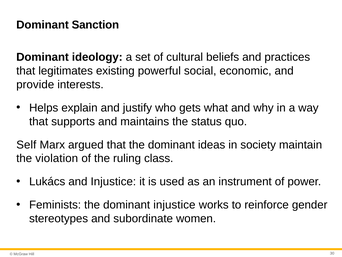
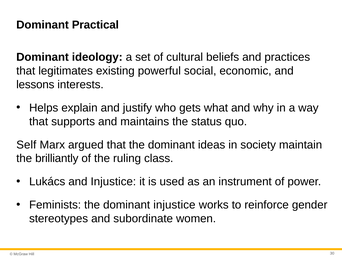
Sanction: Sanction -> Practical (95, 25)
provide: provide -> lessons (35, 84)
violation: violation -> brilliantly (57, 158)
